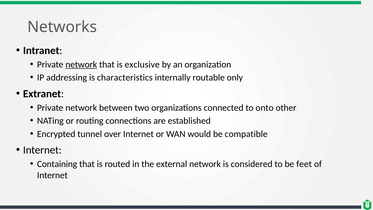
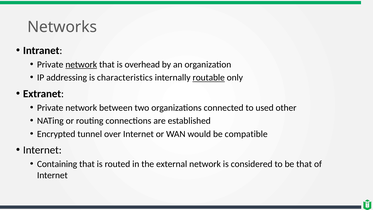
exclusive: exclusive -> overhead (142, 64)
routable underline: none -> present (209, 78)
onto: onto -> used (265, 108)
be feet: feet -> that (304, 164)
